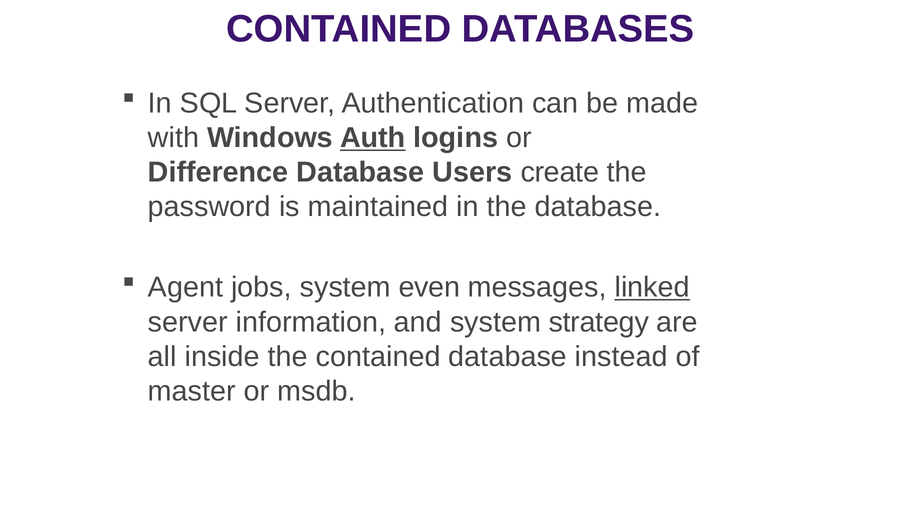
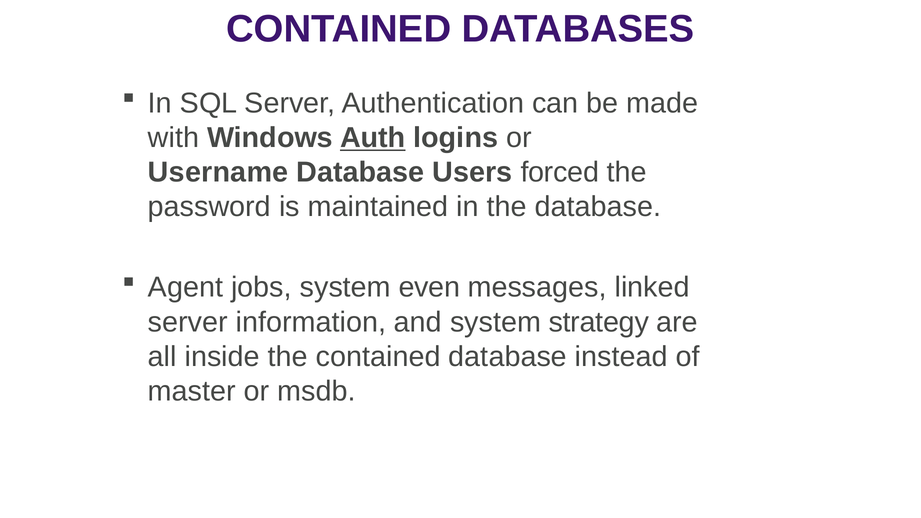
Difference: Difference -> Username (218, 172)
create: create -> forced (560, 172)
linked underline: present -> none (652, 288)
